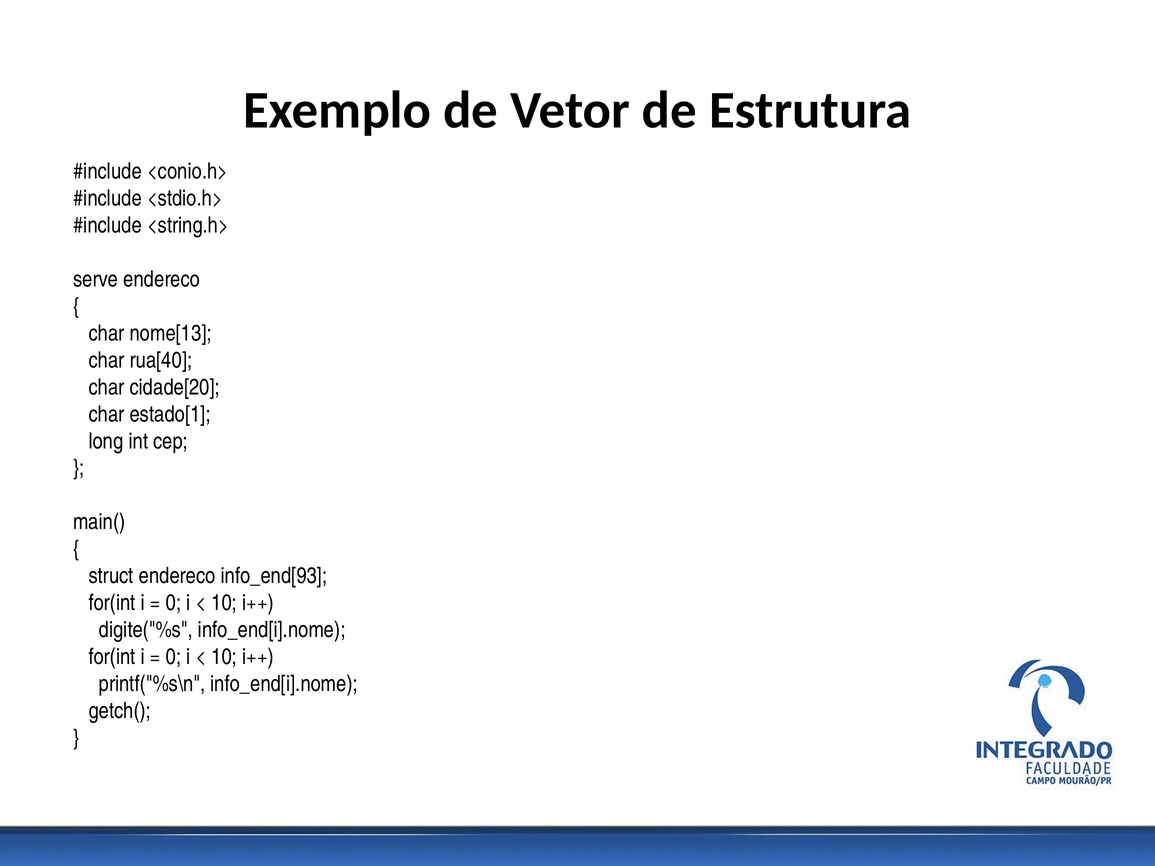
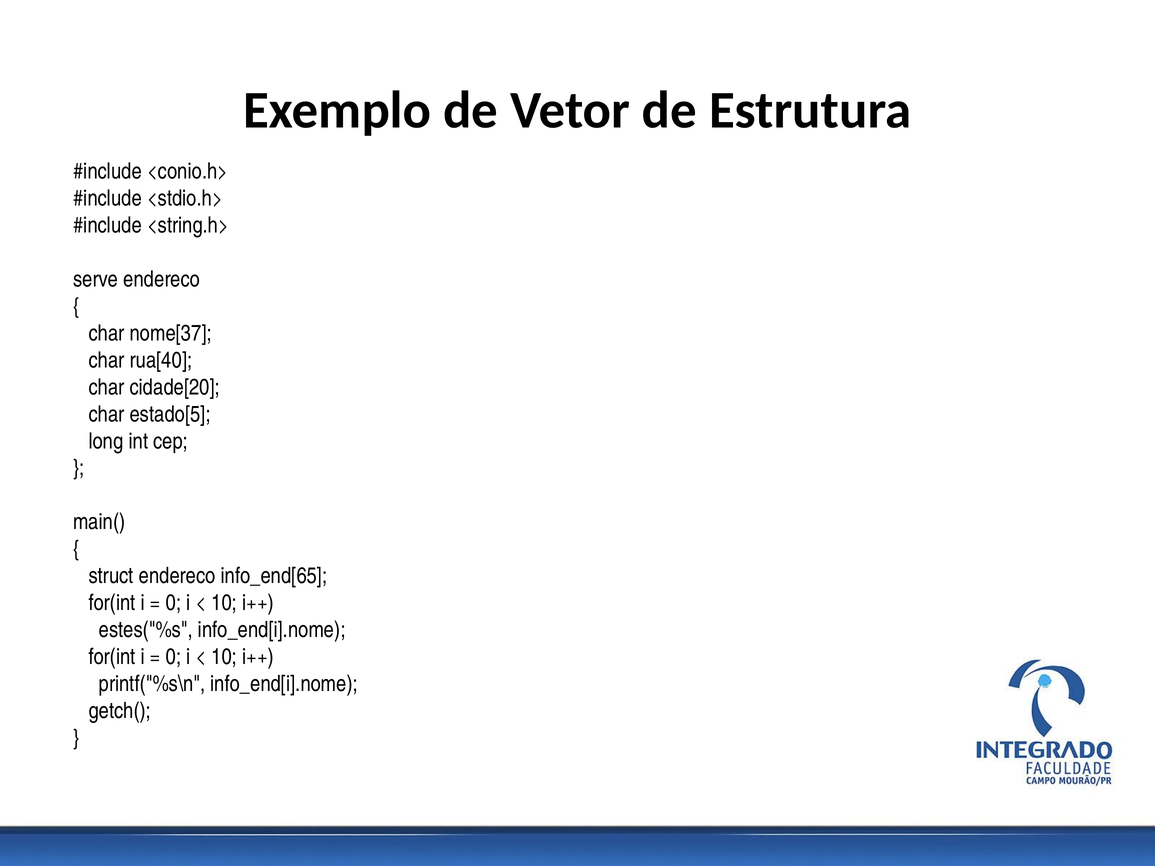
nome[13: nome[13 -> nome[37 (171, 333)
estado[1: estado[1 -> estado[5 (170, 414)
info_end[93: info_end[93 -> info_end[65 (274, 576)
digite("%s: digite("%s -> estes("%s (146, 630)
